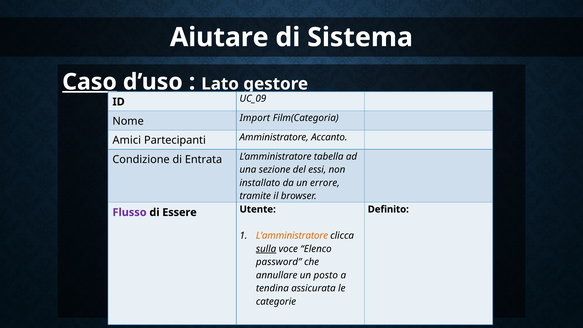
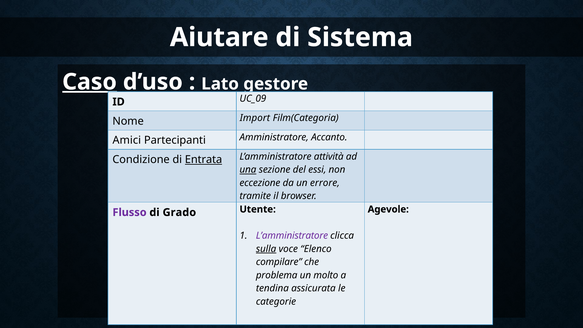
Entrata underline: none -> present (204, 160)
tabella: tabella -> attività (329, 156)
una underline: none -> present (248, 170)
installato: installato -> eccezione (260, 183)
Definito: Definito -> Agevole (388, 209)
Essere: Essere -> Grado (179, 212)
L’amministratore colour: orange -> purple (292, 236)
password: password -> compilare (279, 262)
annullare: annullare -> problema (277, 275)
posto: posto -> molto (326, 275)
